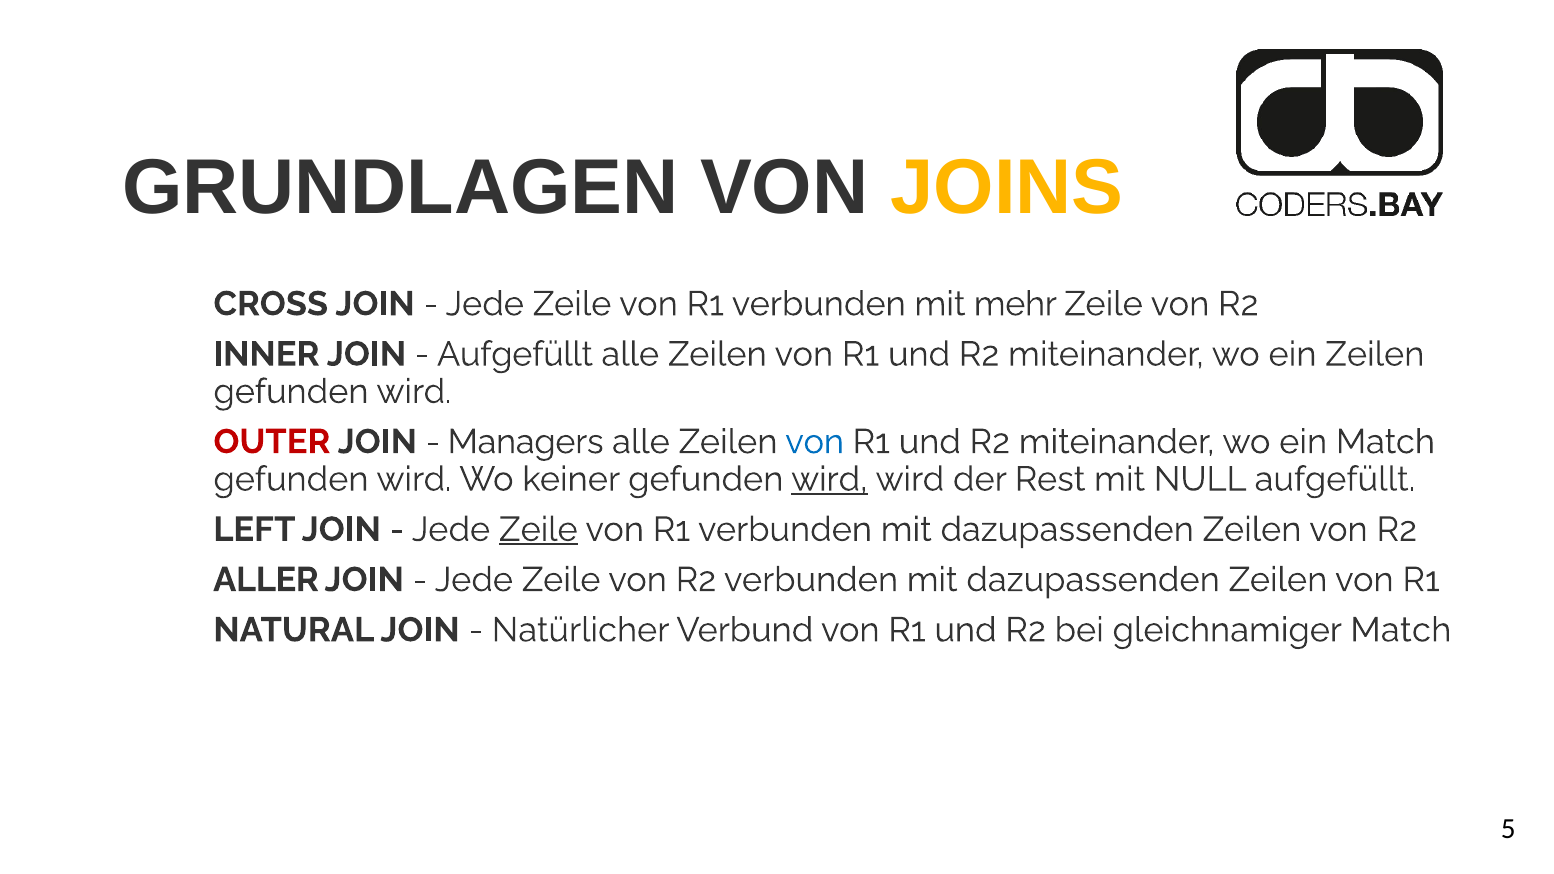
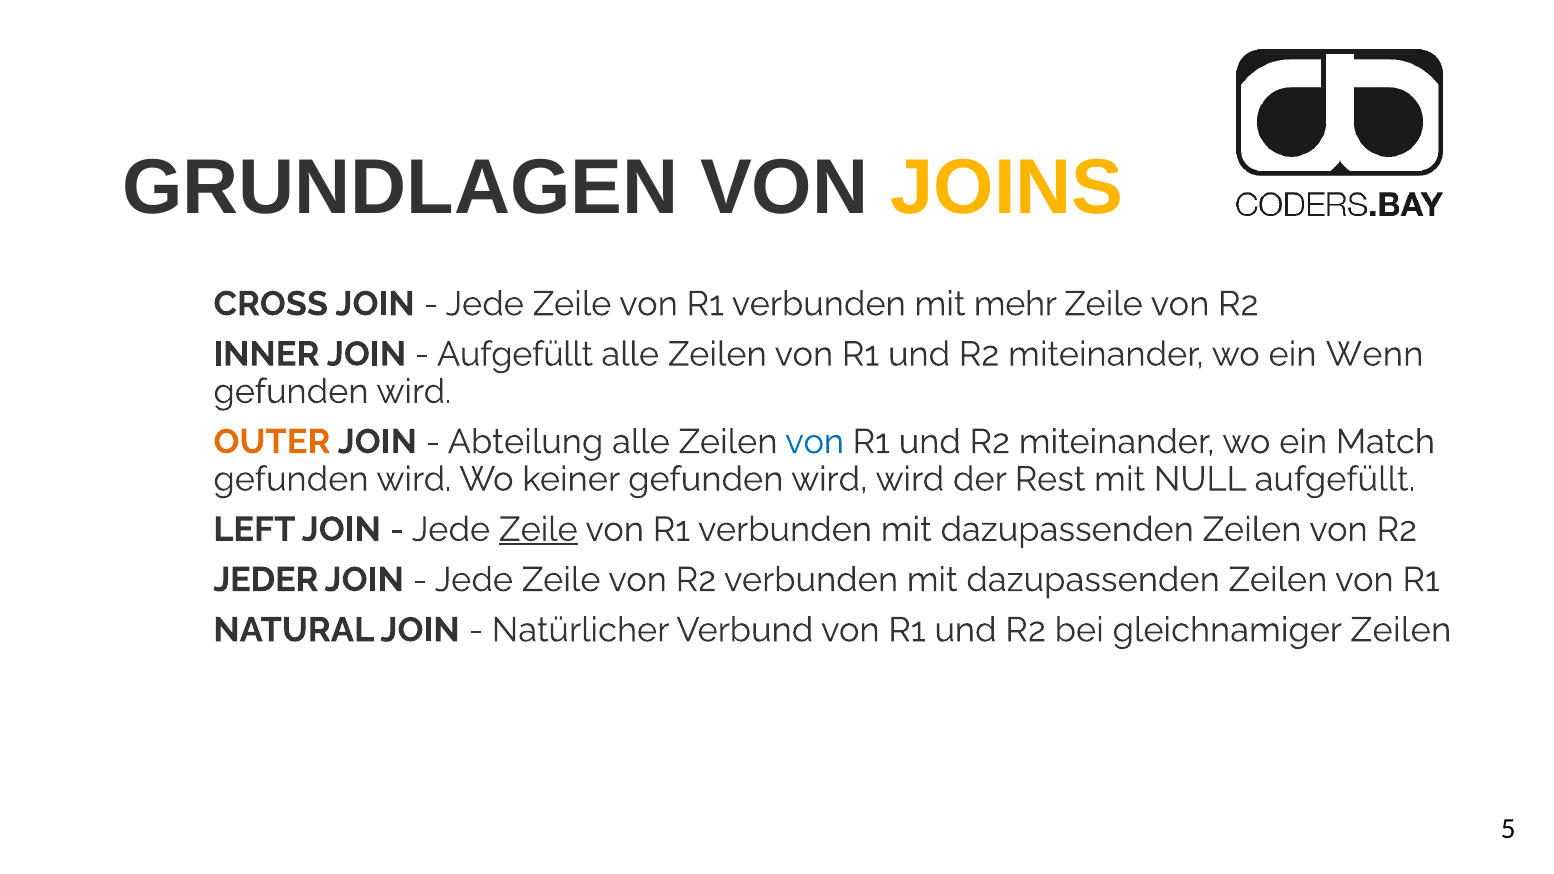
ein Zeilen: Zeilen -> Wenn (1375, 354)
OUTER colour: red -> orange (272, 442)
Managers: Managers -> Abteilung (525, 442)
wird underline: present -> none (829, 479)
ALLER: ALLER -> JEDER (266, 580)
gleichnamiger Match: Match -> Zeilen (1401, 630)
